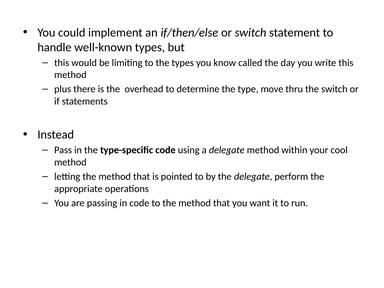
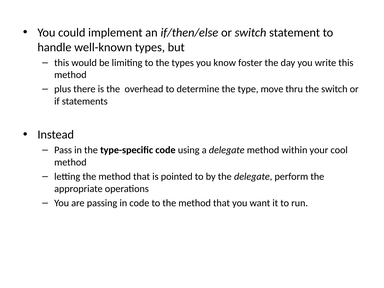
called: called -> foster (250, 63)
